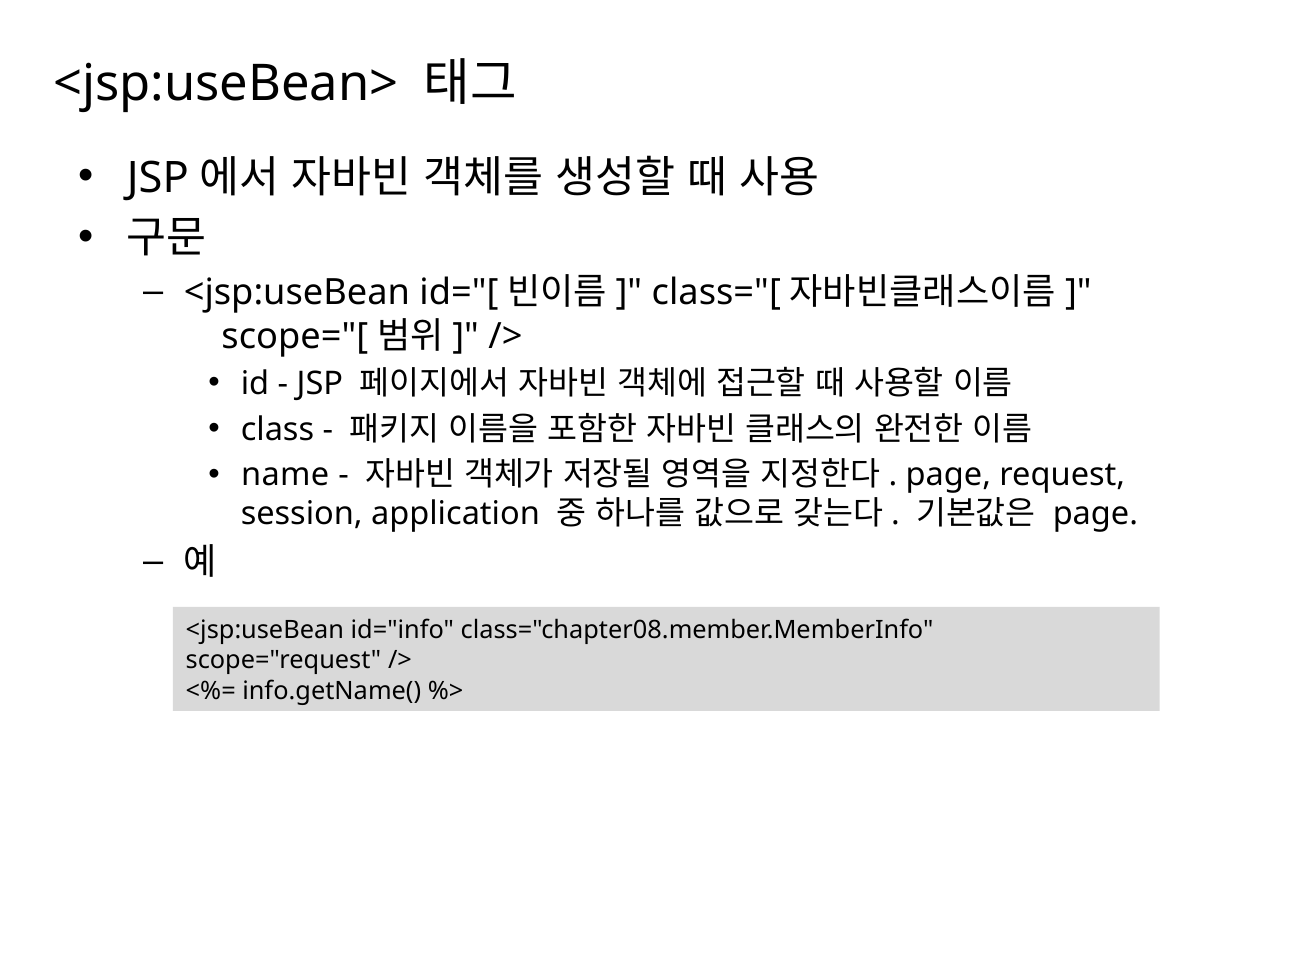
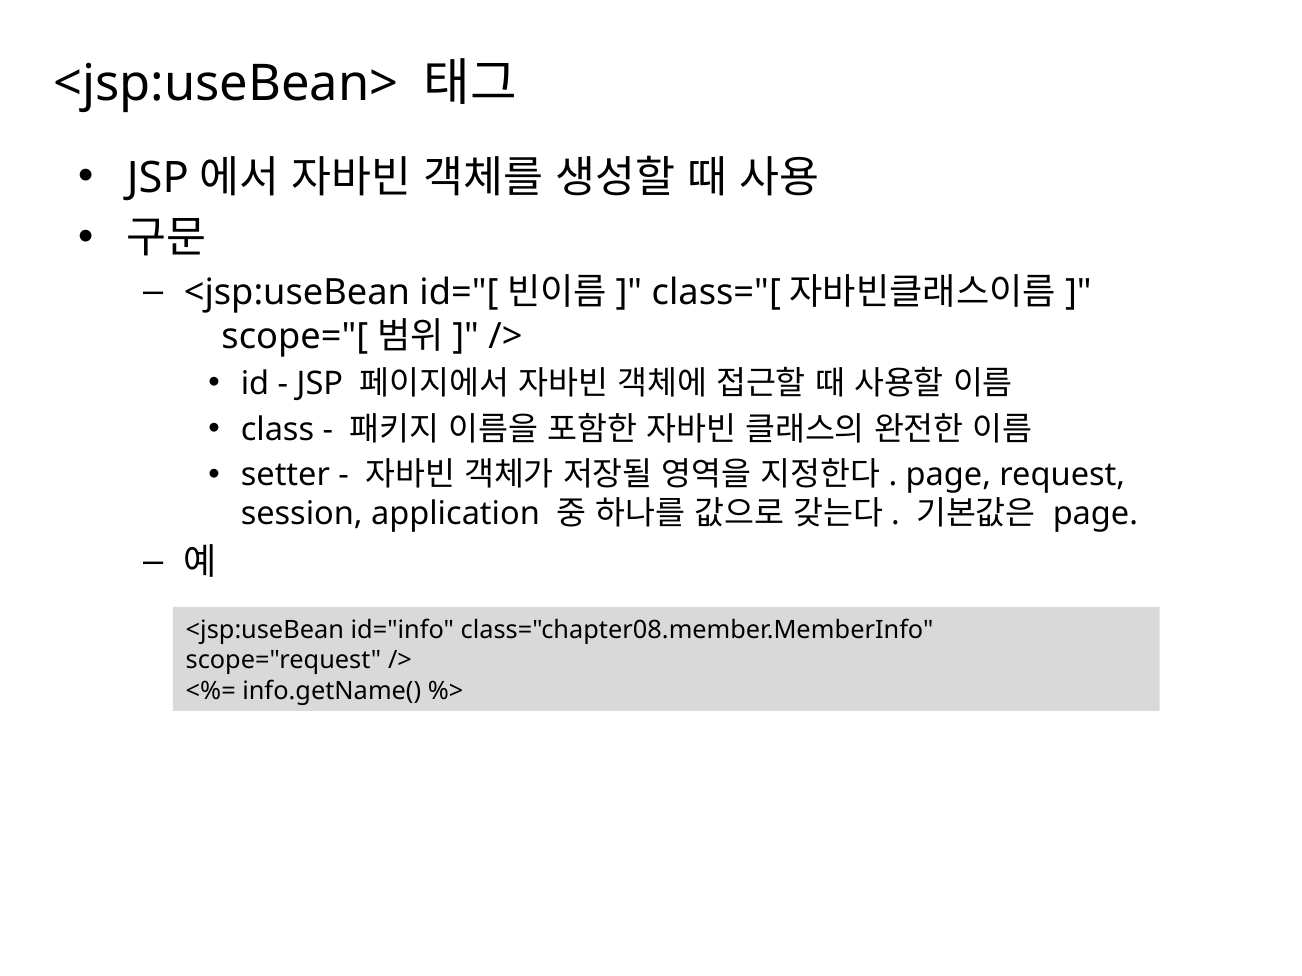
name: name -> setter (285, 475)
